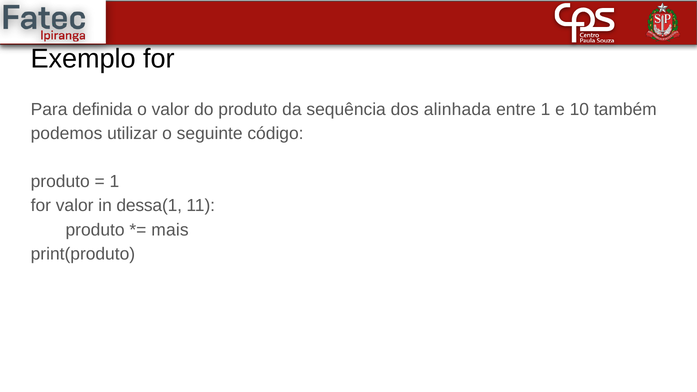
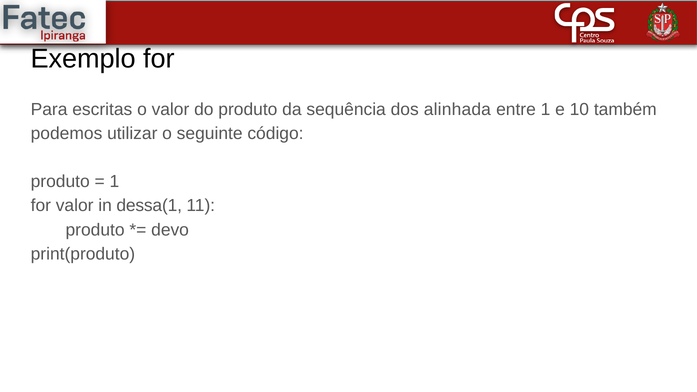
definida: definida -> escritas (102, 110)
mais: mais -> devo (170, 230)
